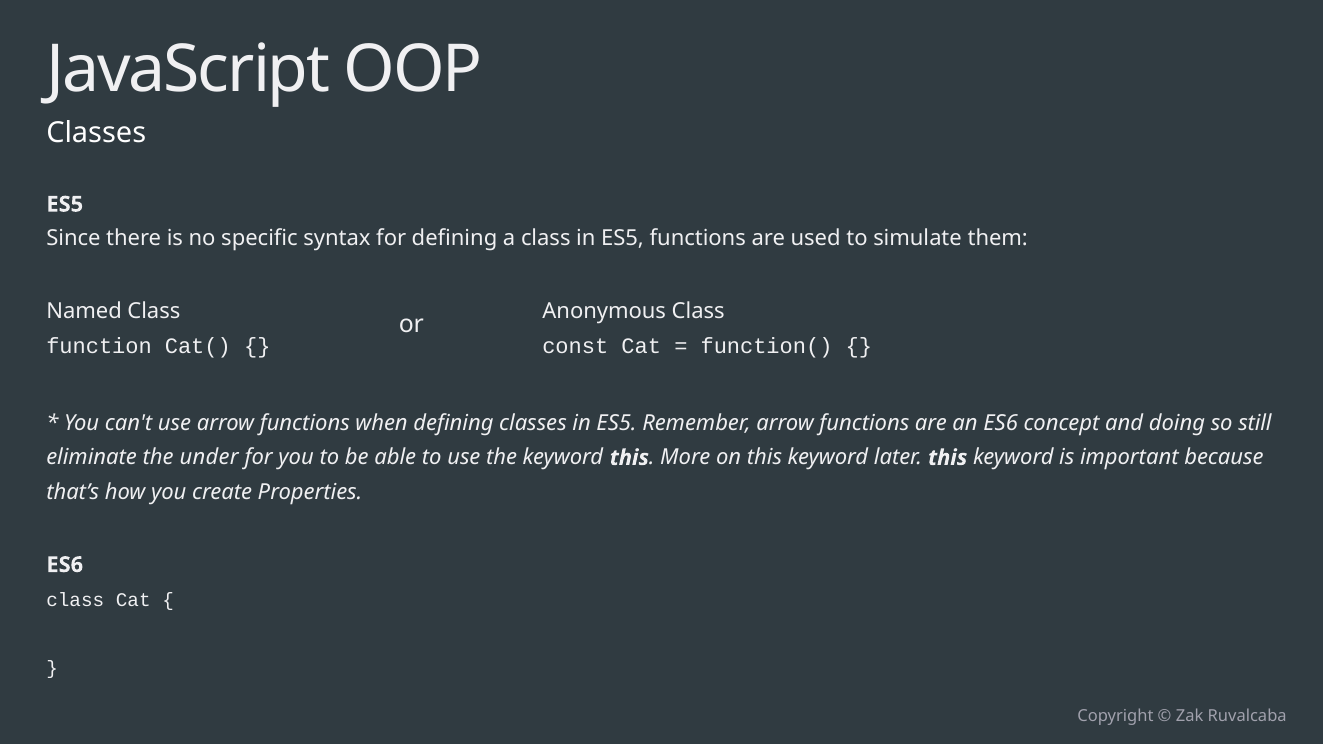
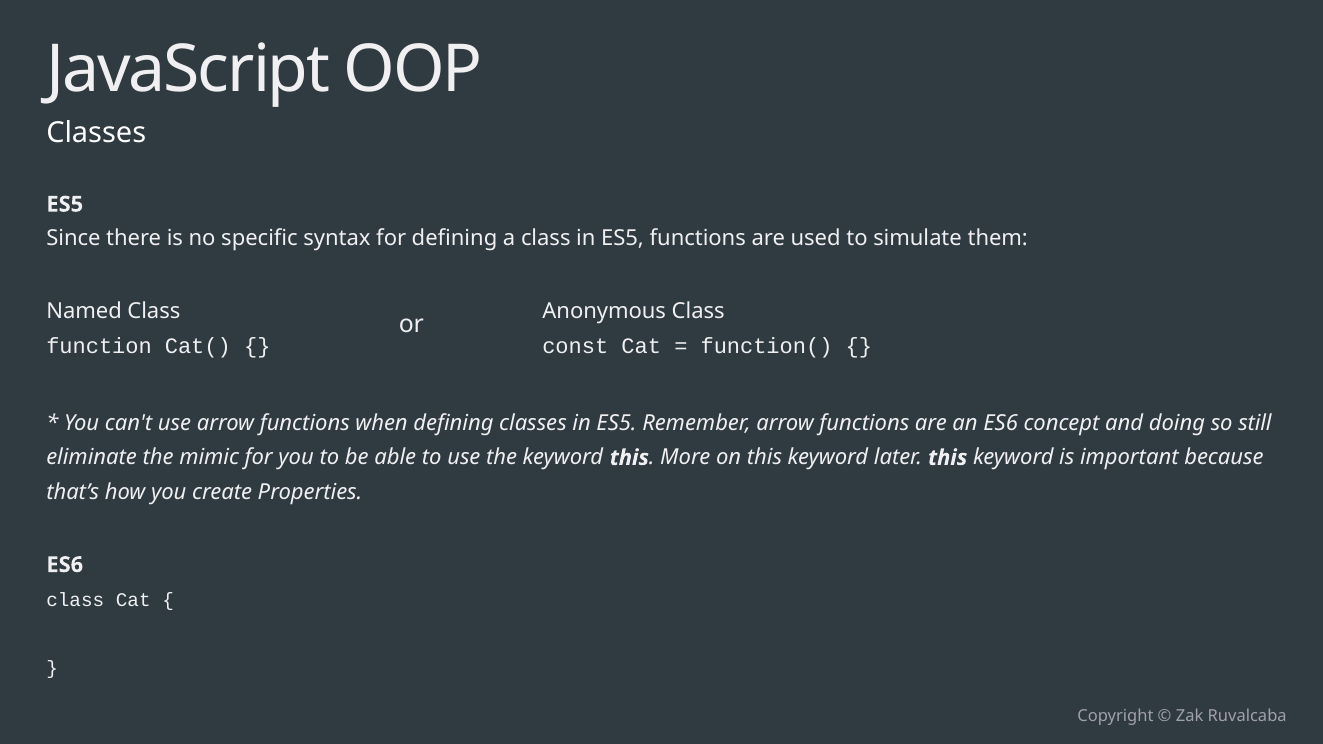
under: under -> mimic (209, 458)
